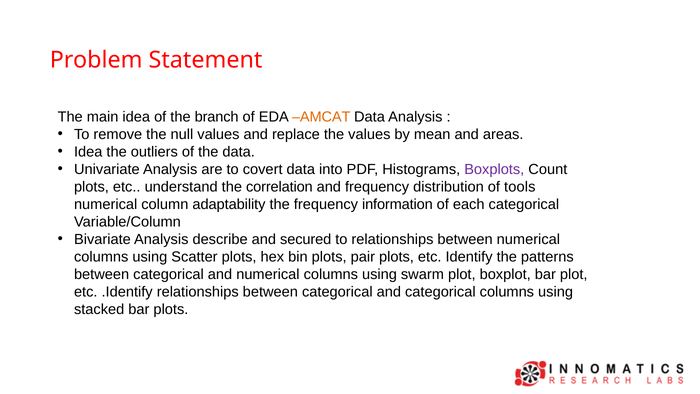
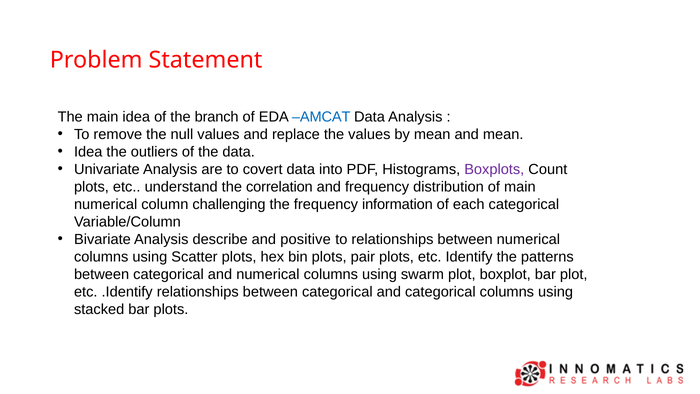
AMCAT colour: orange -> blue (321, 117)
and areas: areas -> mean (503, 134)
of tools: tools -> main (520, 187)
adaptability: adaptability -> challenging (229, 204)
secured: secured -> positive (306, 239)
